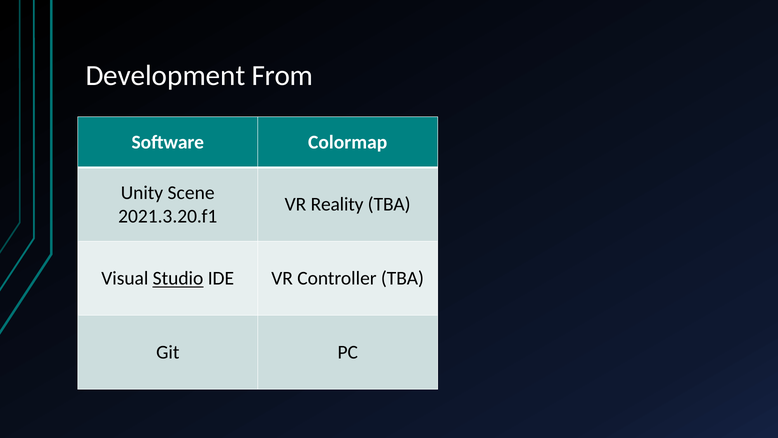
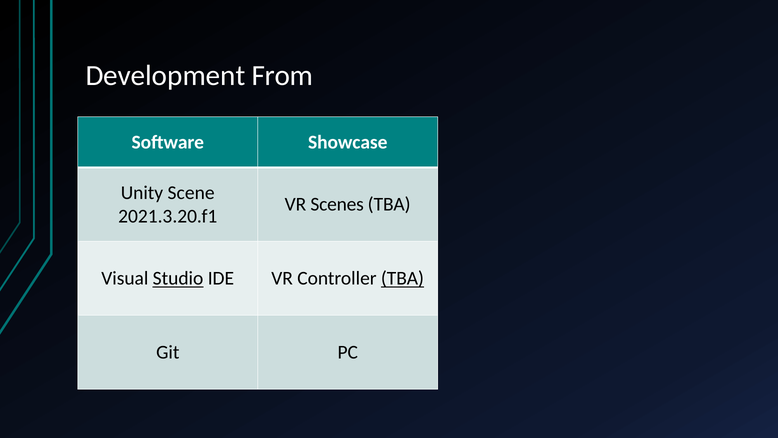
Colormap: Colormap -> Showcase (348, 142)
Reality: Reality -> Scenes (337, 204)
TBA underline: none -> present (402, 278)
